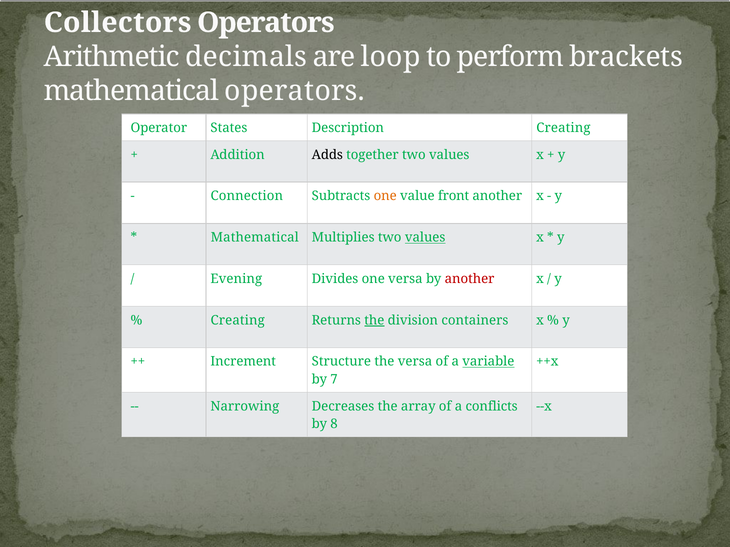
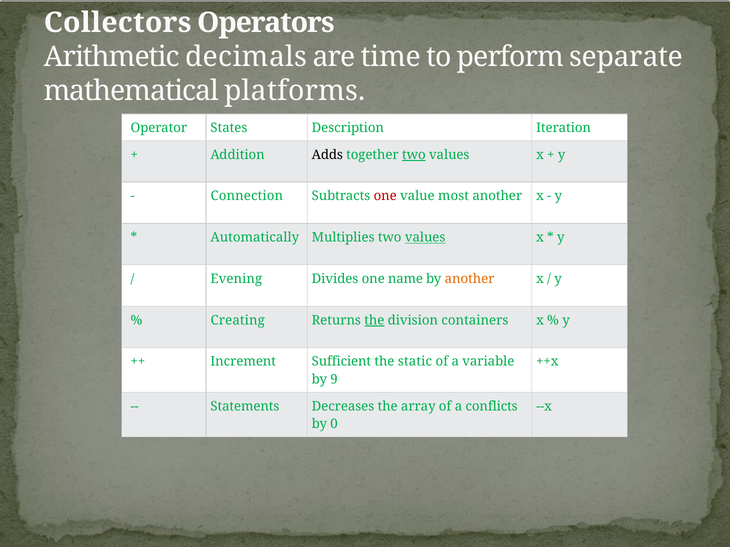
loop: loop -> time (391, 57)
brackets: brackets -> separate (626, 57)
mathematical operators: operators -> platforms (295, 91)
Description Creating: Creating -> Iteration (564, 128)
two underline: none -> present (414, 155)
one colour: orange -> red (385, 196)
front: front -> most (453, 196)
Mathematical: Mathematical -> Automatically (255, 238)
one versa: versa -> name (405, 279)
another colour: red -> orange (470, 279)
Structure: Structure -> Sufficient (341, 362)
the versa: versa -> static (415, 362)
variable underline: present -> none (488, 362)
7: 7 -> 9 (334, 380)
Narrowing: Narrowing -> Statements (245, 407)
8: 8 -> 0 (334, 424)
